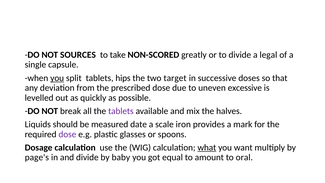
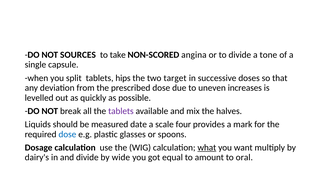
greatly: greatly -> angina (194, 55)
legal: legal -> tone (268, 55)
you underline: present -> none (57, 78)
excessive: excessive -> increases (245, 88)
iron: iron -> four (183, 124)
dose colour: purple -> blue (67, 134)
page's: page's -> dairy's (37, 157)
baby: baby -> wide (121, 157)
